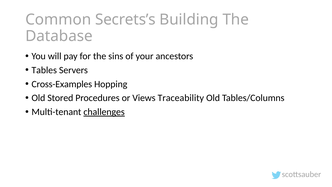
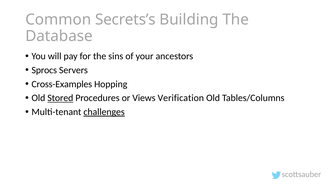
Tables: Tables -> Sprocs (44, 70)
Stored underline: none -> present (60, 98)
Traceability: Traceability -> Verification (181, 98)
